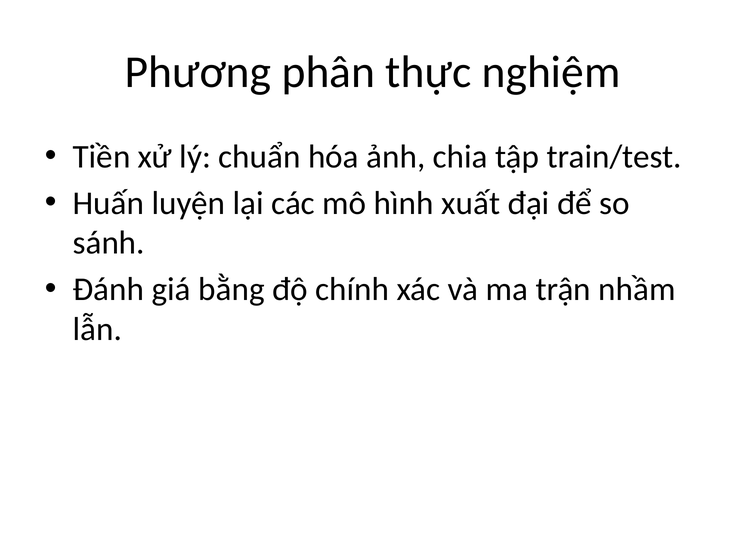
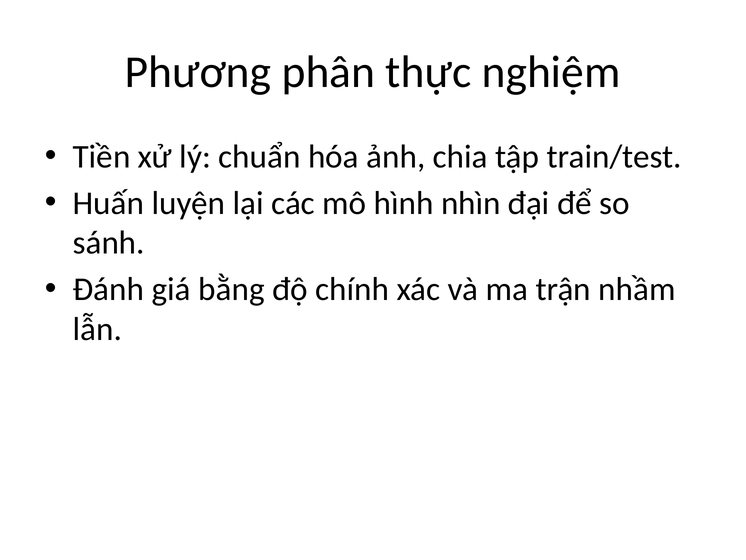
xuất: xuất -> nhìn (471, 203)
